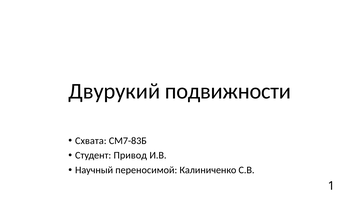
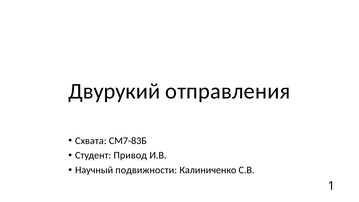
подвижности: подвижности -> отправления (228, 91)
переносимой: переносимой -> подвижности (146, 170)
